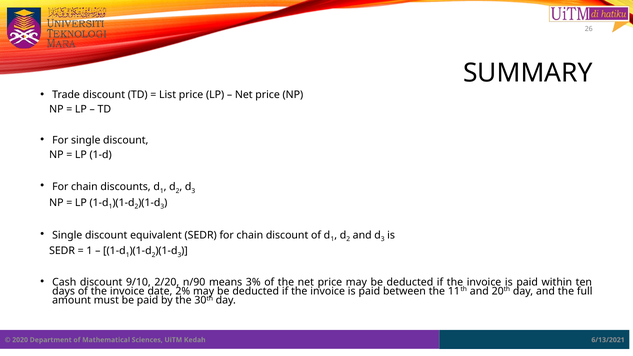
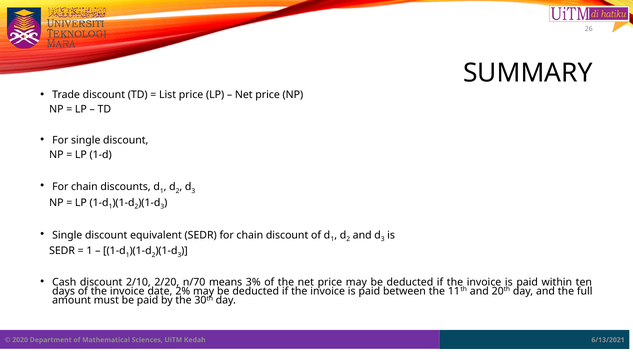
9/10: 9/10 -> 2/10 (138, 282)
n/90: n/90 -> n/70 (194, 282)
